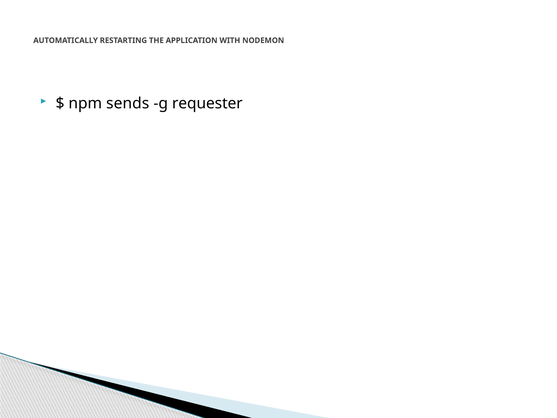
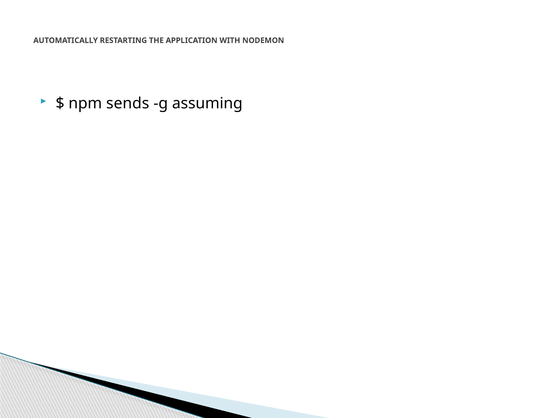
requester: requester -> assuming (207, 103)
